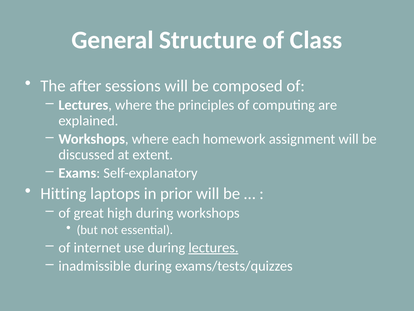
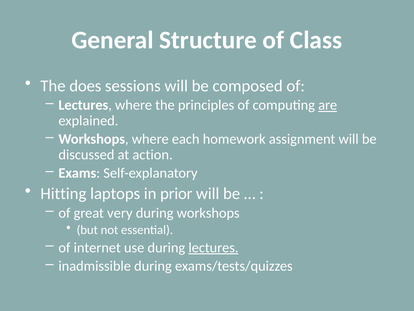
after: after -> does (85, 86)
are underline: none -> present (328, 105)
extent: extent -> action (153, 155)
high: high -> very (120, 213)
